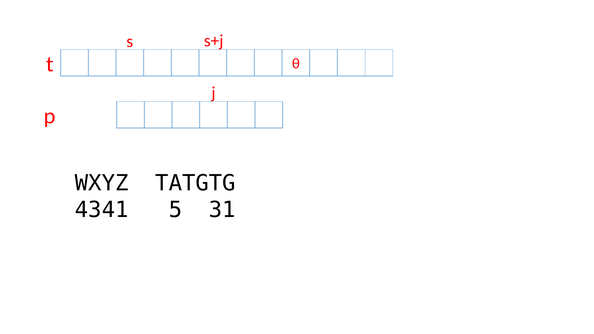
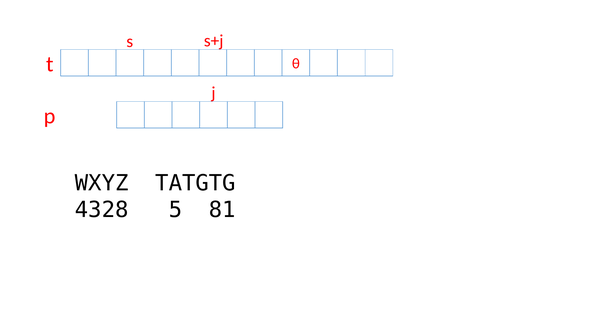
4341: 4341 -> 4328 (102, 210)
31: 31 -> 81 (222, 210)
